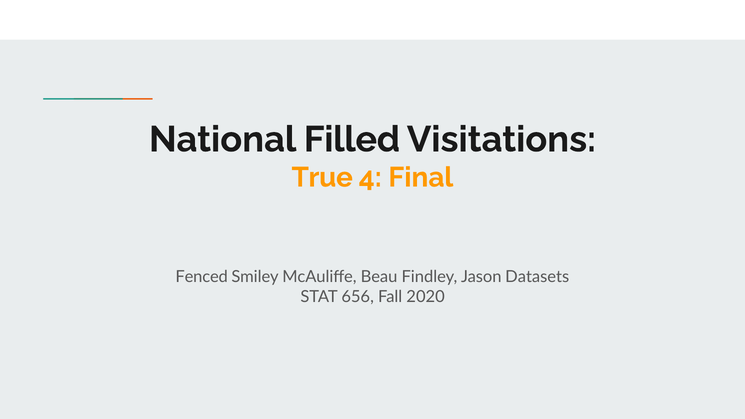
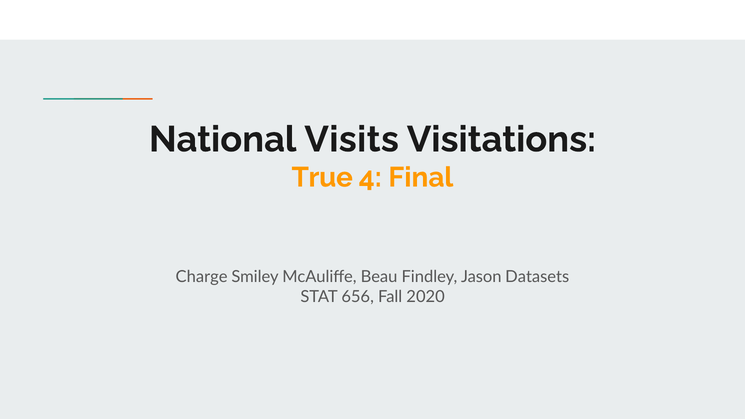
Filled: Filled -> Visits (352, 139)
Fenced: Fenced -> Charge (202, 277)
